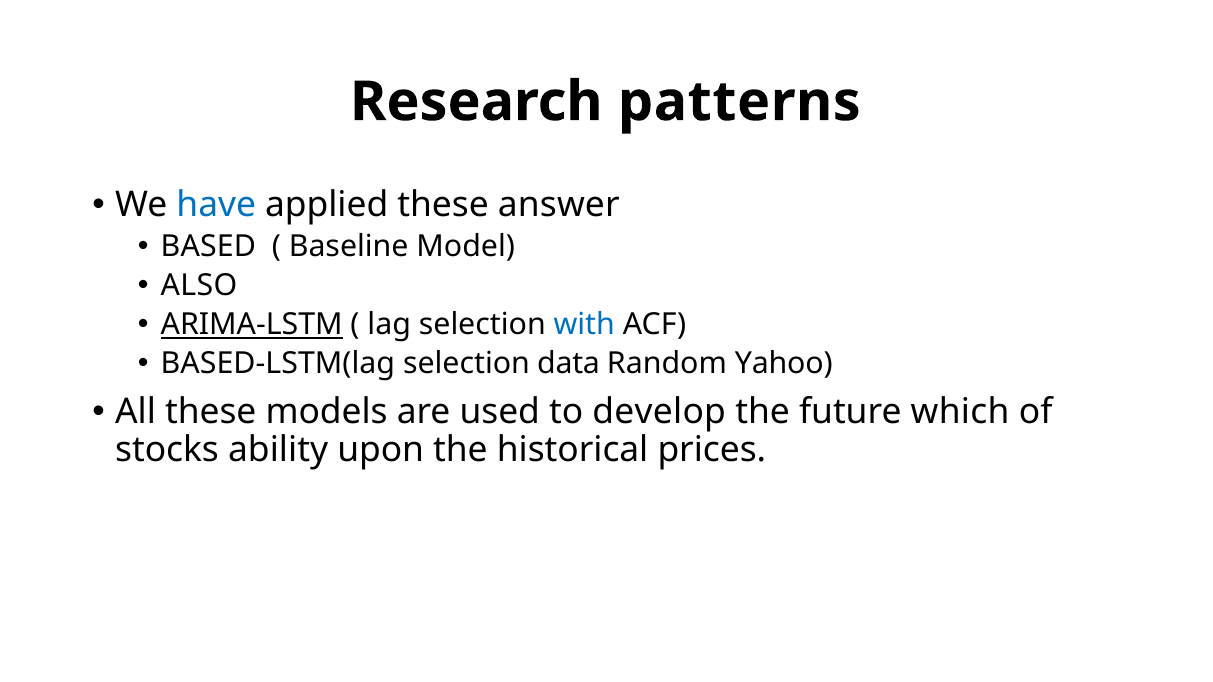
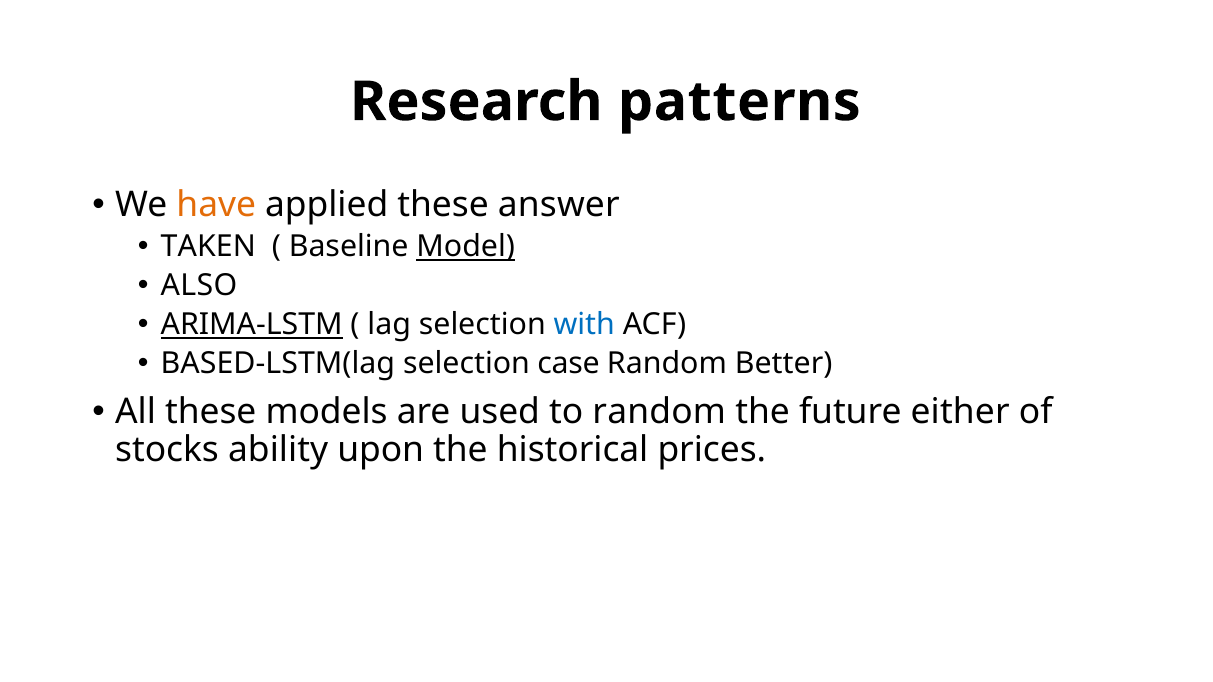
have colour: blue -> orange (216, 205)
BASED: BASED -> TAKEN (208, 247)
Model underline: none -> present (466, 247)
data: data -> case (569, 364)
Yahoo: Yahoo -> Better (784, 364)
to develop: develop -> random (659, 412)
which: which -> either (960, 412)
